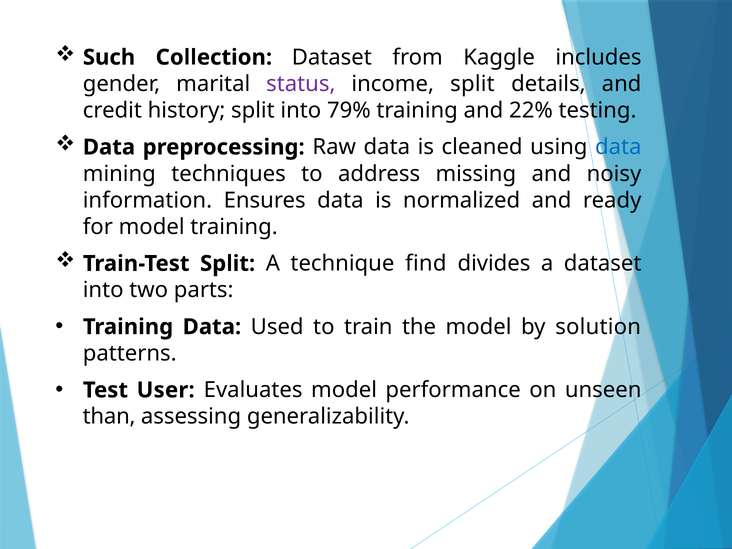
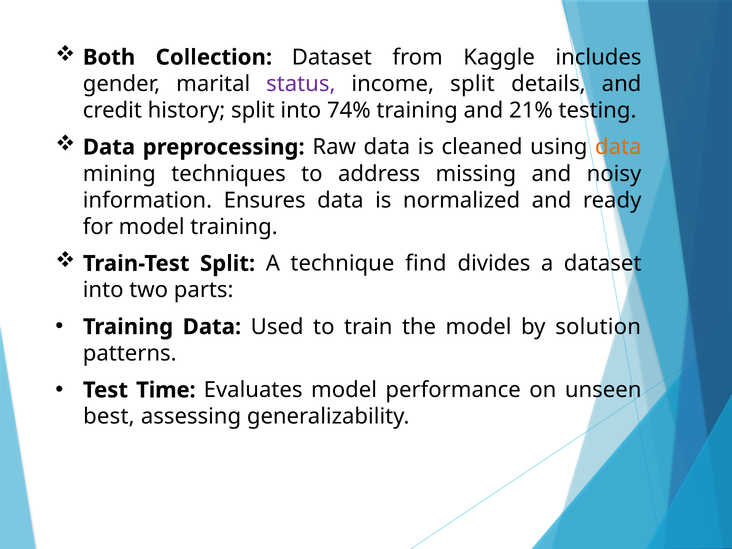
Such: Such -> Both (109, 57)
79%: 79% -> 74% (349, 110)
22%: 22% -> 21% (531, 110)
data colour: blue -> orange (618, 147)
User: User -> Time (166, 390)
than: than -> best (109, 417)
